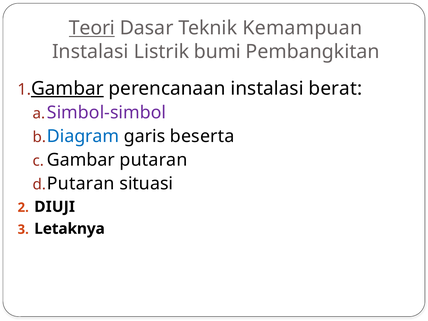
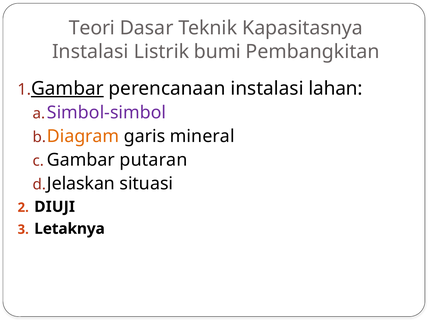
Teori underline: present -> none (92, 28)
Kemampuan: Kemampuan -> Kapasitasnya (303, 28)
berat: berat -> lahan (336, 88)
Diagram colour: blue -> orange (83, 136)
beserta: beserta -> mineral (202, 136)
Putaran: Putaran -> Jelaskan (81, 183)
